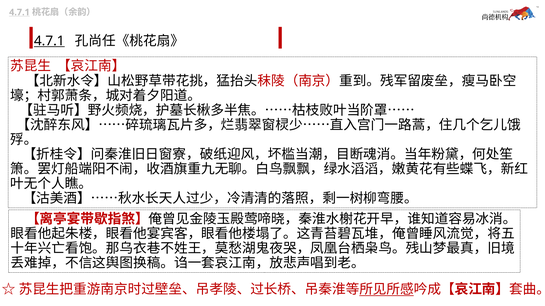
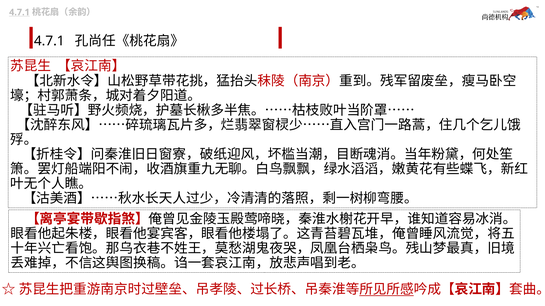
4.7.1 underline: present -> none (49, 41)
